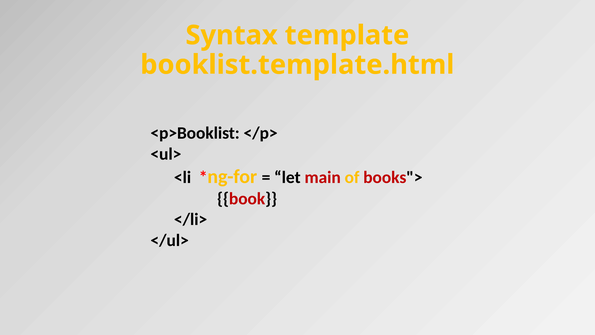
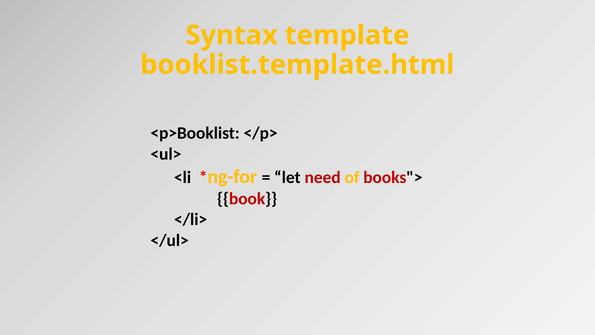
main: main -> need (323, 177)
